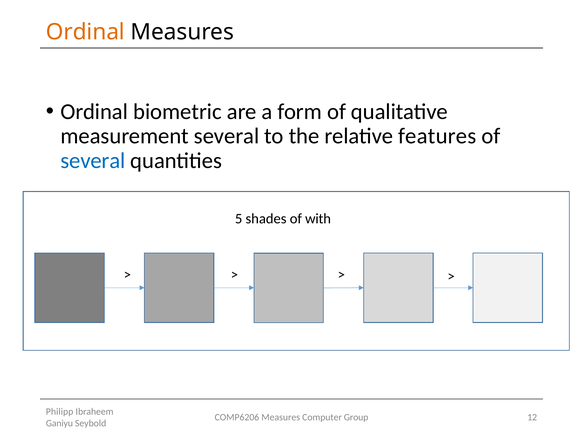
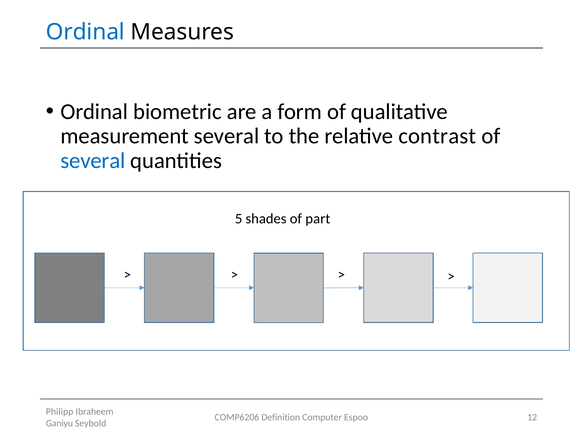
Ordinal colour: orange -> blue (85, 32)
features: features -> contrast (437, 136)
with: with -> part (318, 219)
COMP6206 Measures: Measures -> Definition (281, 417)
Group: Group -> Espoo (356, 417)
